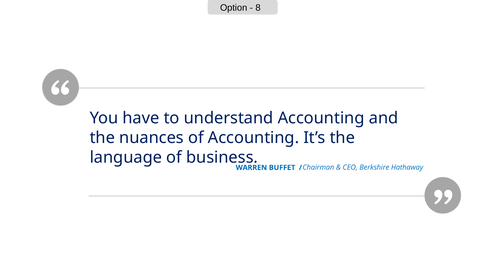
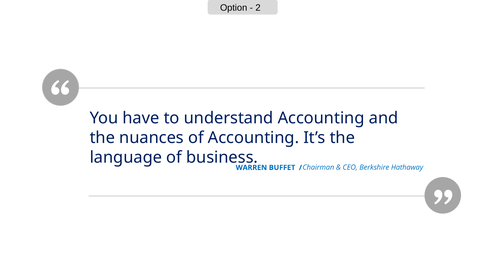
8: 8 -> 2 (258, 8)
